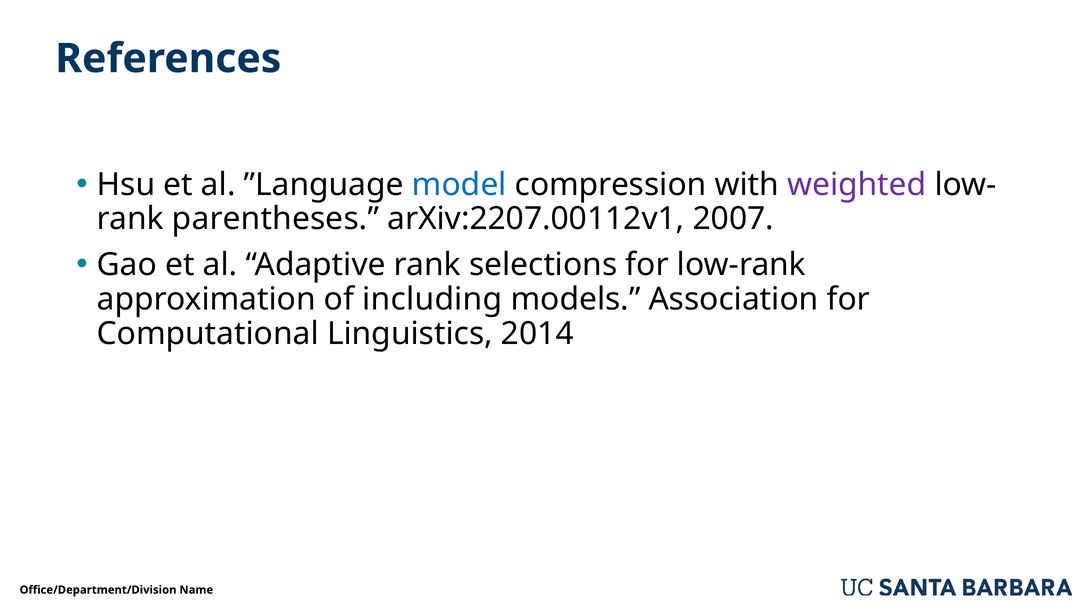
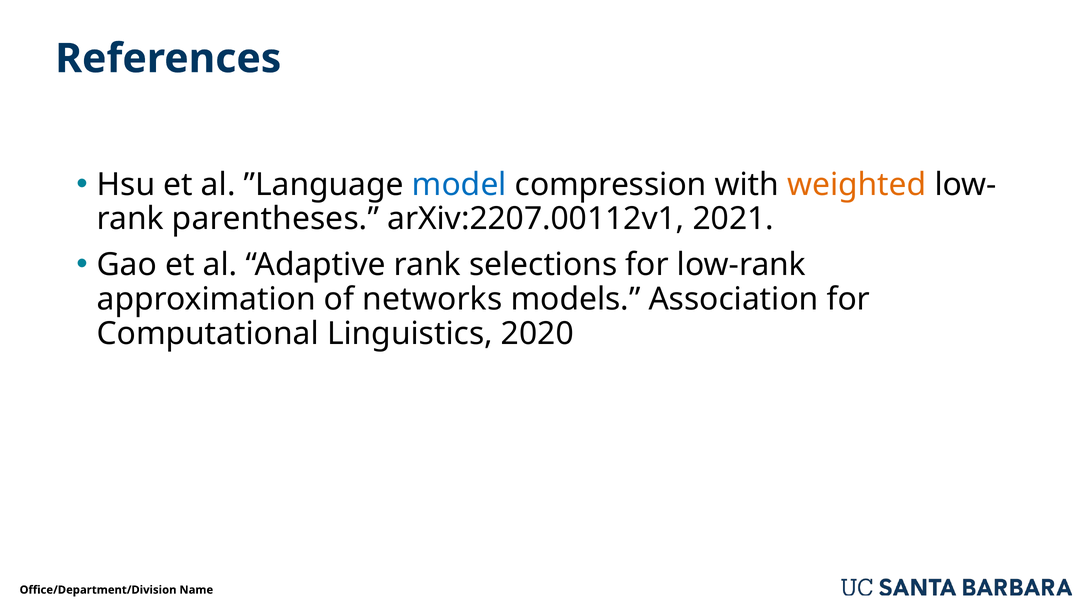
weighted colour: purple -> orange (857, 184)
2007: 2007 -> 2021 (733, 219)
including: including -> networks (432, 299)
2014: 2014 -> 2020 (537, 333)
